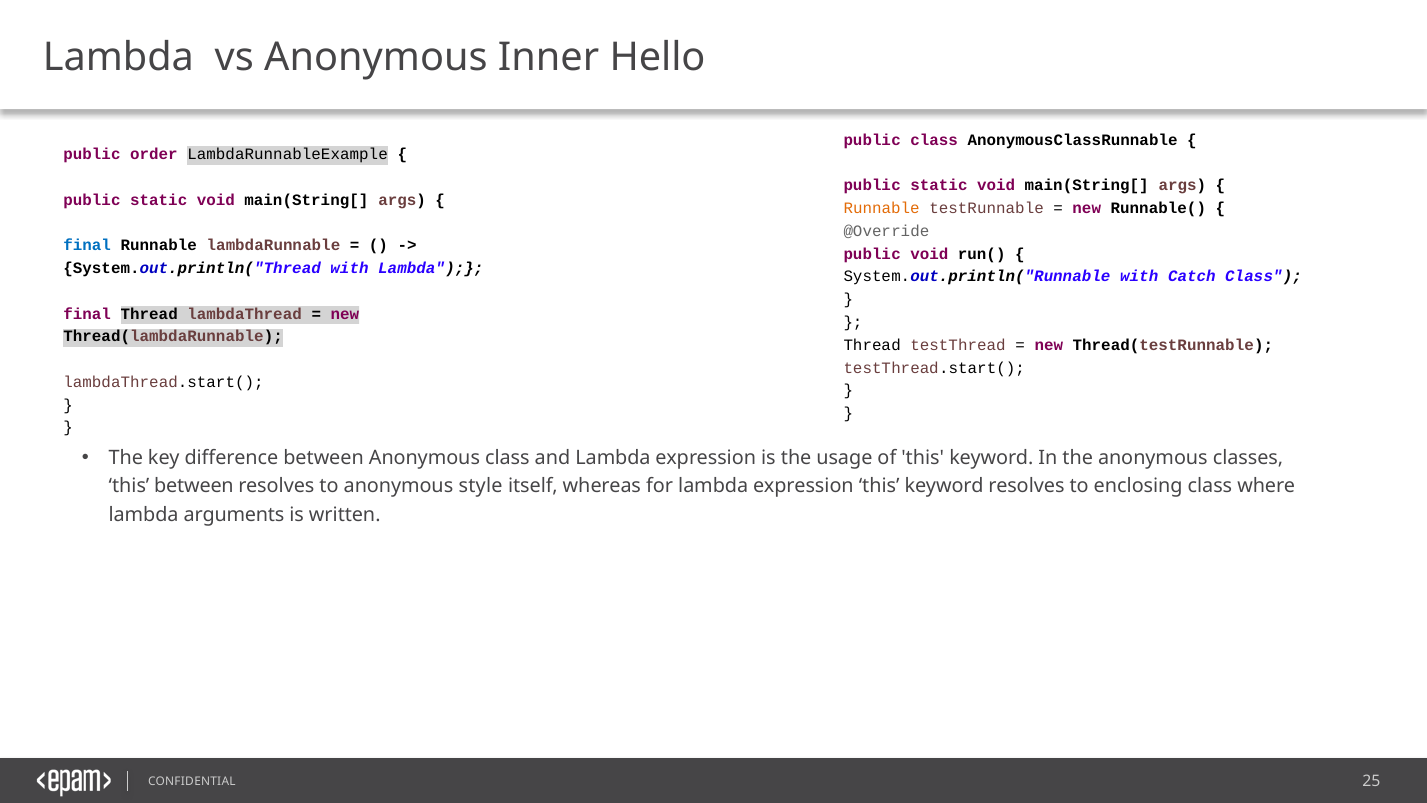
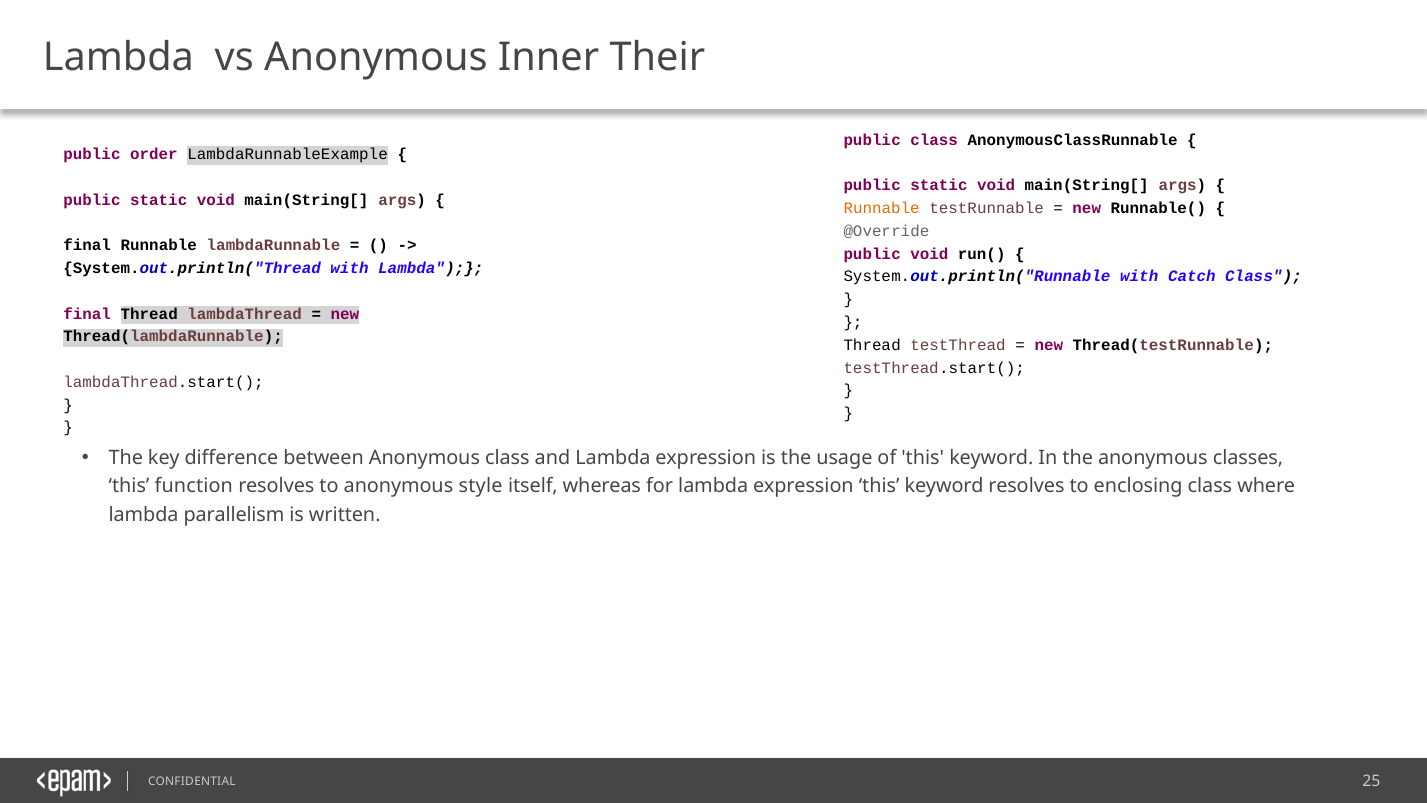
Hello: Hello -> Their (657, 57)
final colour: blue -> black (87, 245)
this between: between -> function (194, 486)
arguments: arguments -> parallelism (234, 515)
